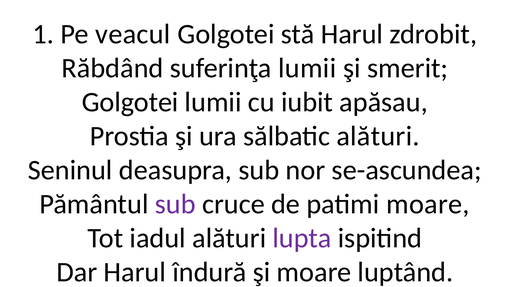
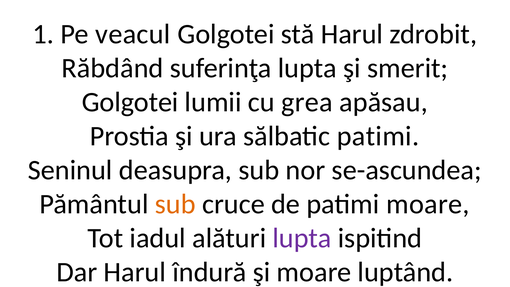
suferinţa lumii: lumii -> lupta (307, 68)
iubit: iubit -> grea (307, 102)
sălbatic alături: alături -> patimi (378, 136)
sub colour: purple -> orange (175, 204)
